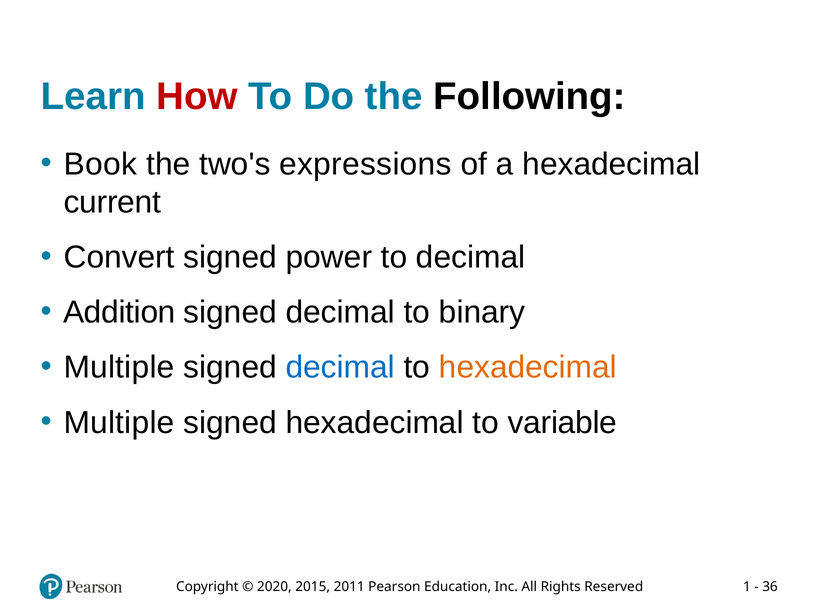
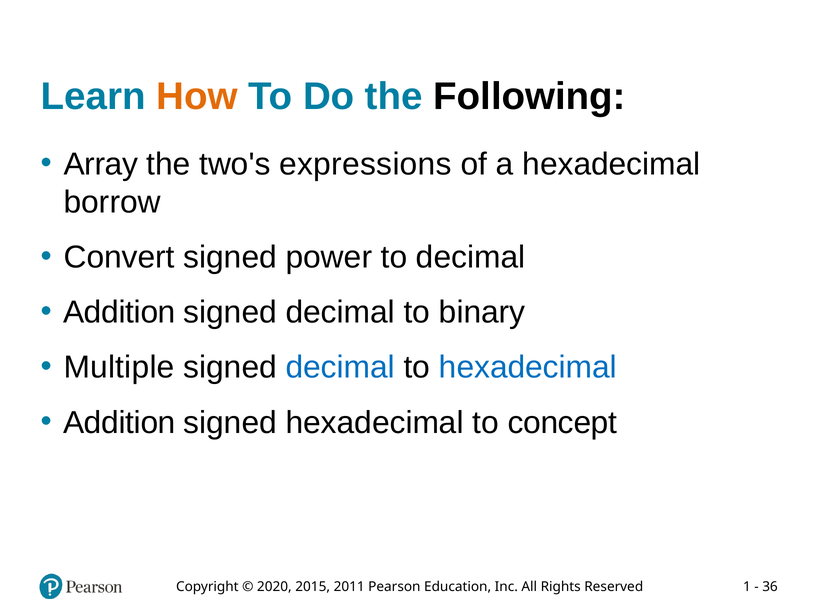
How colour: red -> orange (197, 97)
Book: Book -> Array (101, 164)
current: current -> borrow (112, 202)
hexadecimal colour: orange -> blue (528, 368)
Multiple: Multiple -> Addition (119, 423)
variable: variable -> concept (562, 423)
